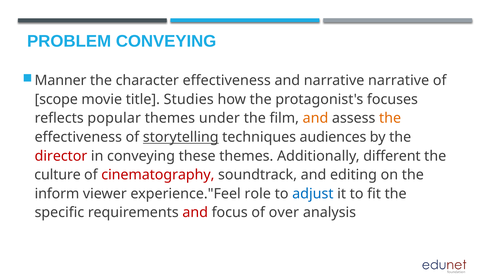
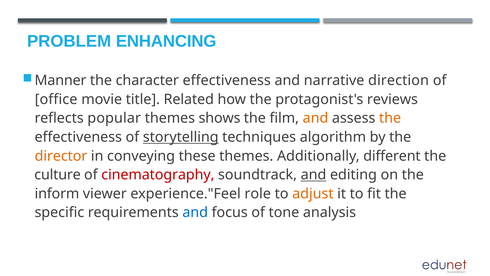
PROBLEM CONVEYING: CONVEYING -> ENHANCING (166, 41)
narrative narrative: narrative -> direction (399, 80)
scope: scope -> office (56, 99)
Studies: Studies -> Related (189, 99)
focuses: focuses -> reviews (392, 99)
under: under -> shows (220, 118)
audiences: audiences -> algorithm (333, 137)
director colour: red -> orange (61, 156)
and underline: none -> present (314, 175)
adjust colour: blue -> orange (313, 193)
and colour: red -> blue (195, 212)
over: over -> tone (284, 212)
